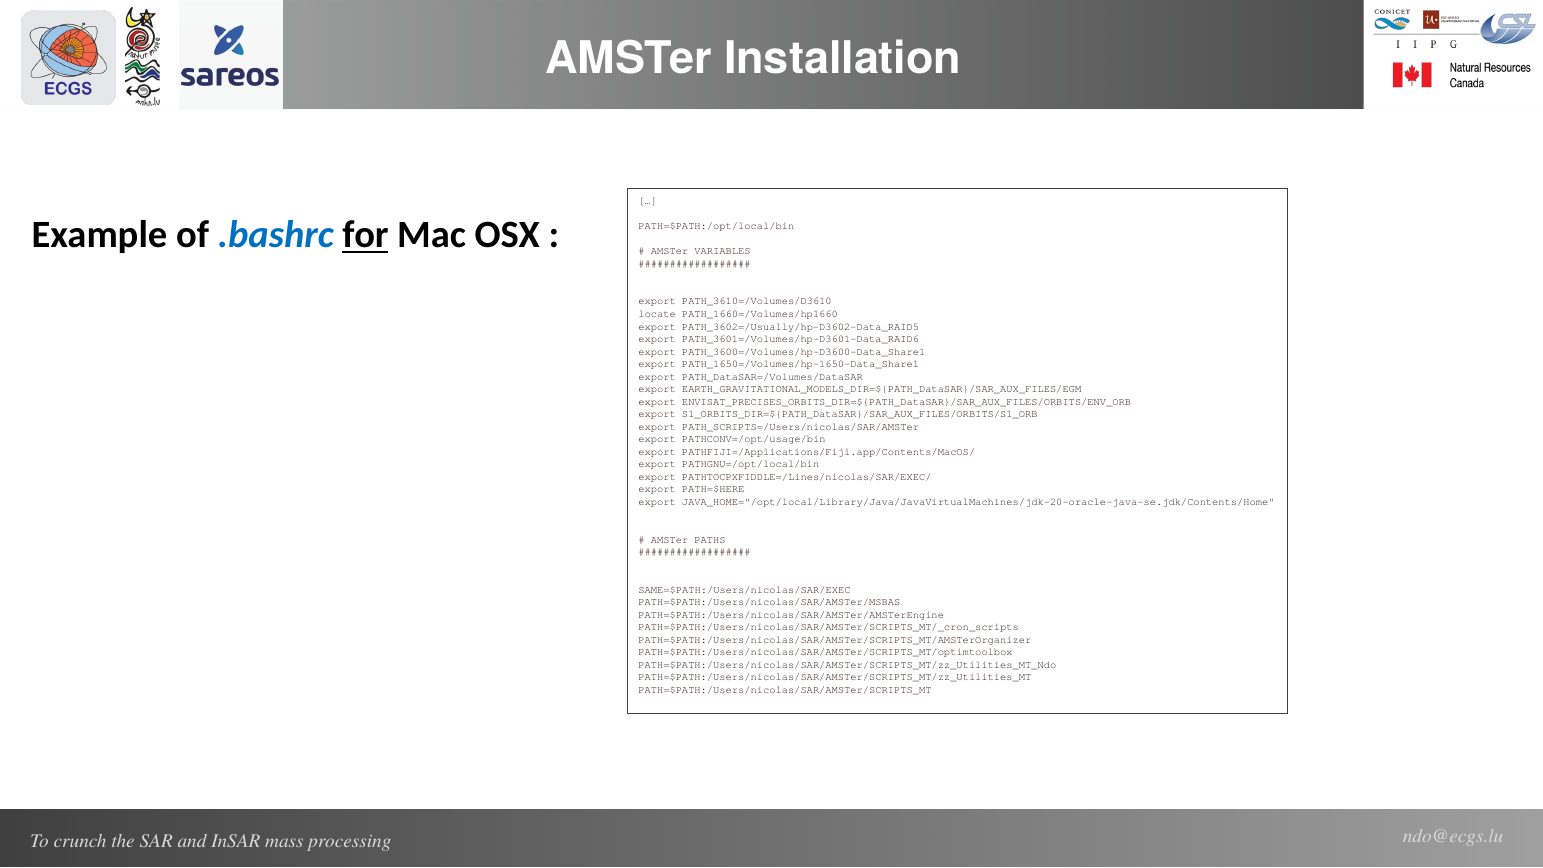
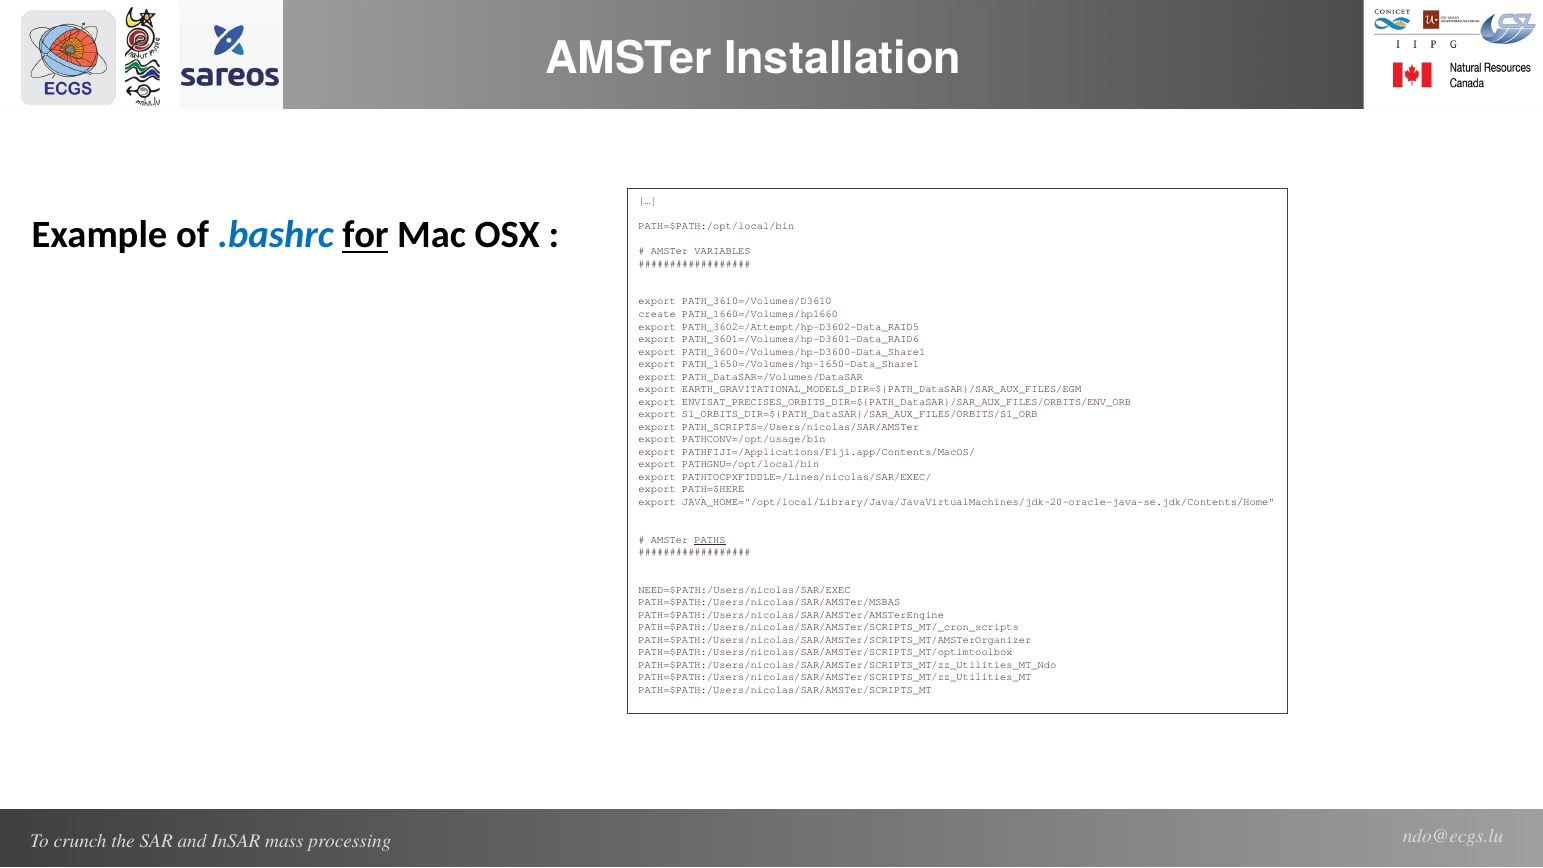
locate: locate -> create (657, 314)
PATH_3602=/Usually/hp-D3602-Data_RAID5: PATH_3602=/Usually/hp-D3602-Data_RAID5 -> PATH_3602=/Attempt/hp-D3602-Data_RAID5 (801, 327)
PATHS underline: none -> present (710, 540)
SAME=$PATH:/Users/nicolas/SAR/EXEC: SAME=$PATH:/Users/nicolas/SAR/EXEC -> NEED=$PATH:/Users/nicolas/SAR/EXEC (744, 590)
